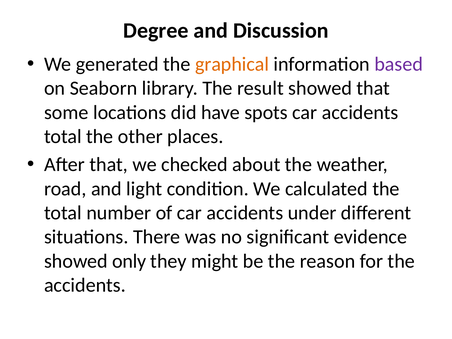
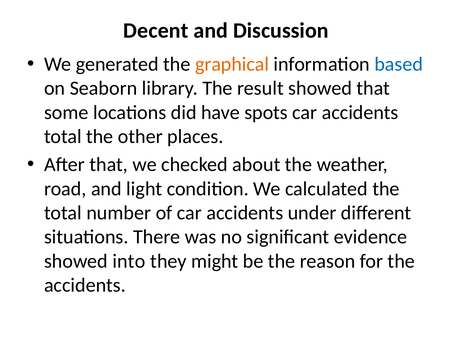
Degree: Degree -> Decent (156, 31)
based colour: purple -> blue (399, 64)
only: only -> into (129, 261)
